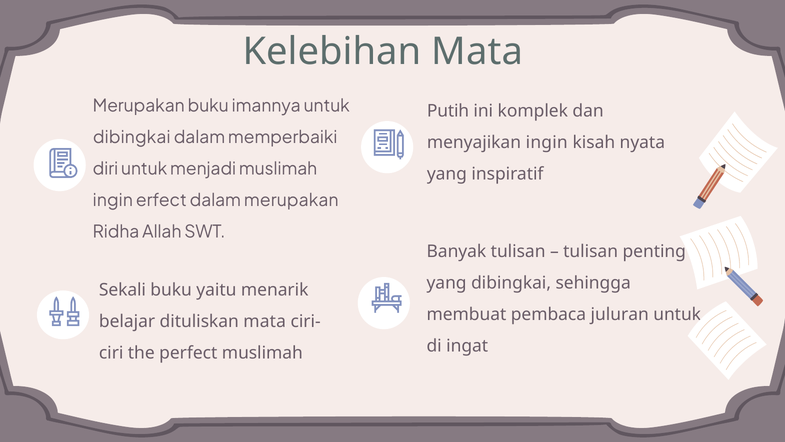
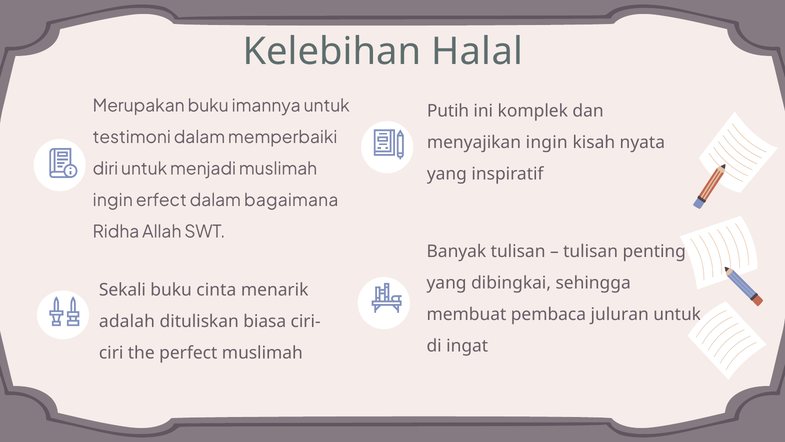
Kelebihan Mata: Mata -> Halal (477, 52)
dibingkai: dibingkai -> testimoni (132, 137)
dalam merupakan: merupakan -> bagaimana (291, 200)
yaitu: yaitu -> cinta (216, 290)
belajar: belajar -> adalah (127, 321)
dituliskan mata: mata -> biasa (265, 321)
